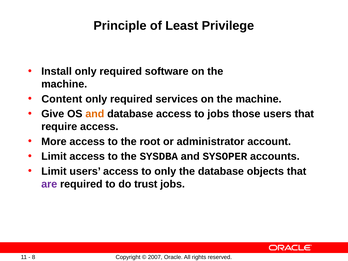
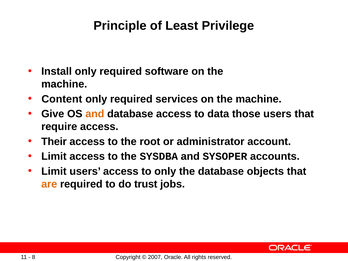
to jobs: jobs -> data (218, 114)
More: More -> Their (54, 142)
are colour: purple -> orange (49, 184)
